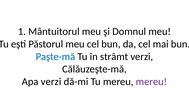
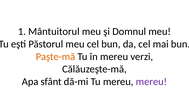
Paşte-mă colour: blue -> orange (55, 57)
în strâmt: strâmt -> mereu (114, 57)
Apa verzi: verzi -> sfânt (51, 82)
